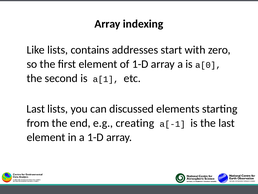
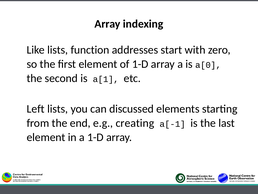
contains: contains -> function (90, 50)
Last: Last -> Left (36, 109)
